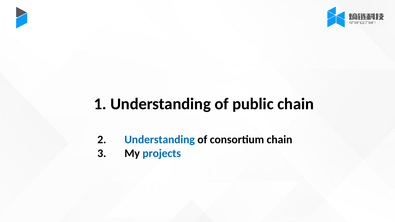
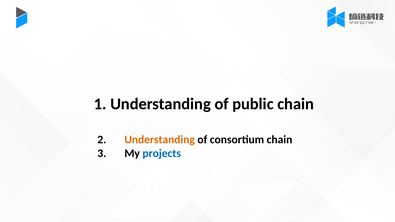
Understanding colour: blue -> orange (160, 140)
